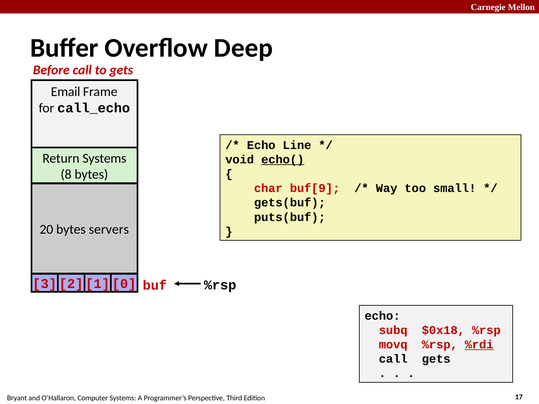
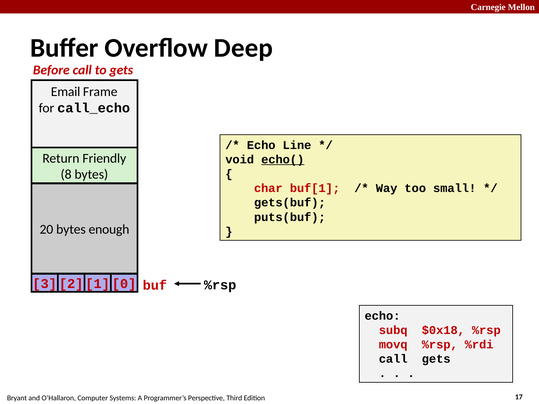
Return Systems: Systems -> Friendly (104, 158)
buf[9: buf[9 -> buf[1 (315, 188)
servers: servers -> enough (109, 230)
%rdi underline: present -> none (479, 345)
